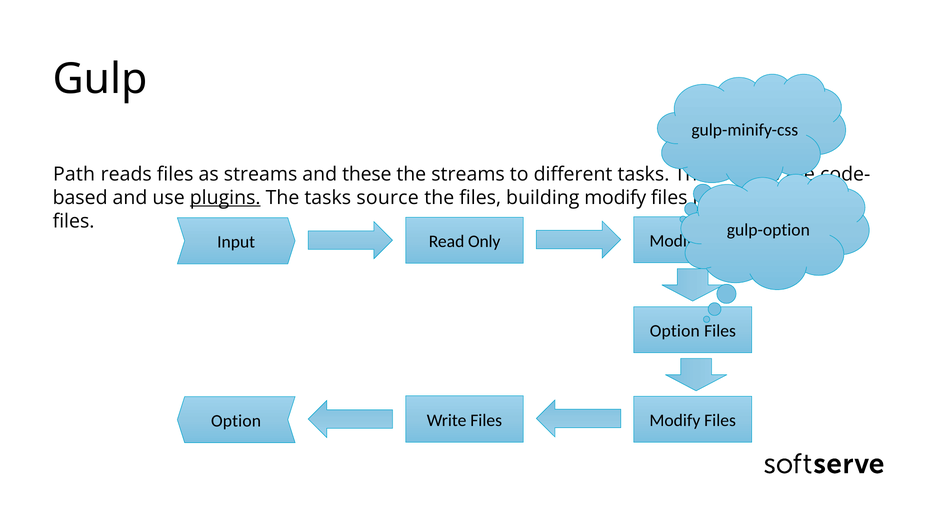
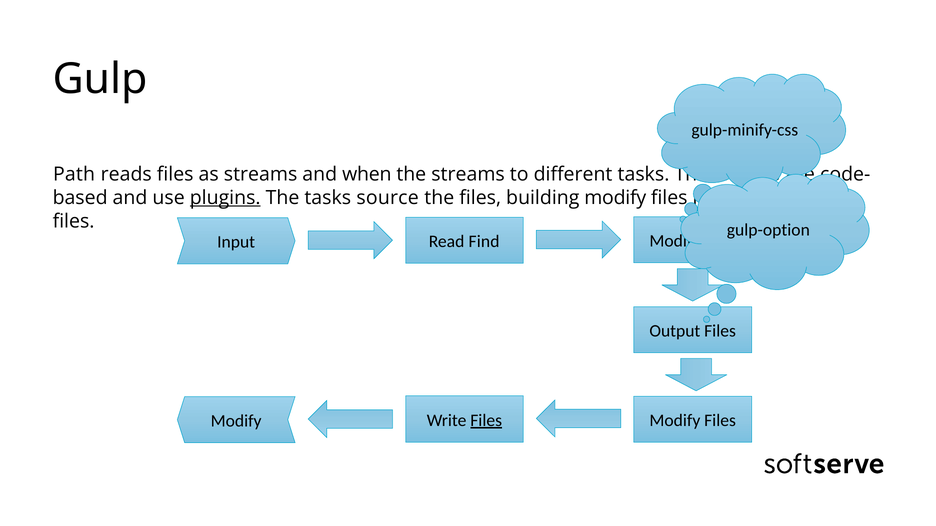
and these: these -> when (367, 174)
Only: Only -> Find (484, 242)
Option: Option -> Output (675, 331)
Option: Option -> Modify (236, 421)
Files underline: none -> present (486, 421)
